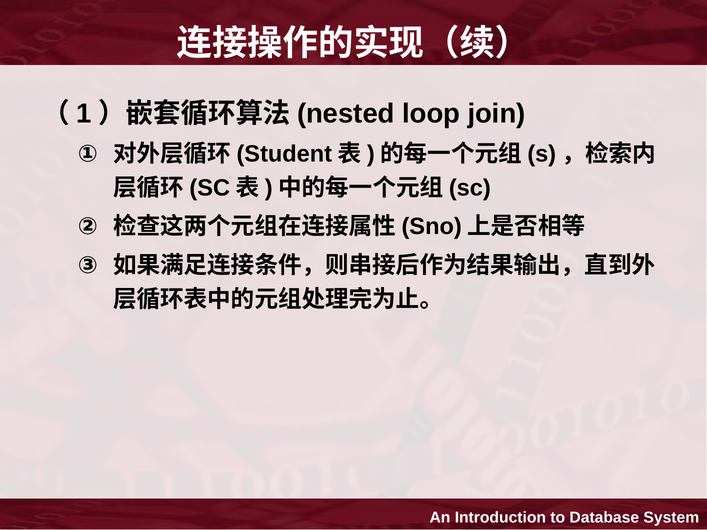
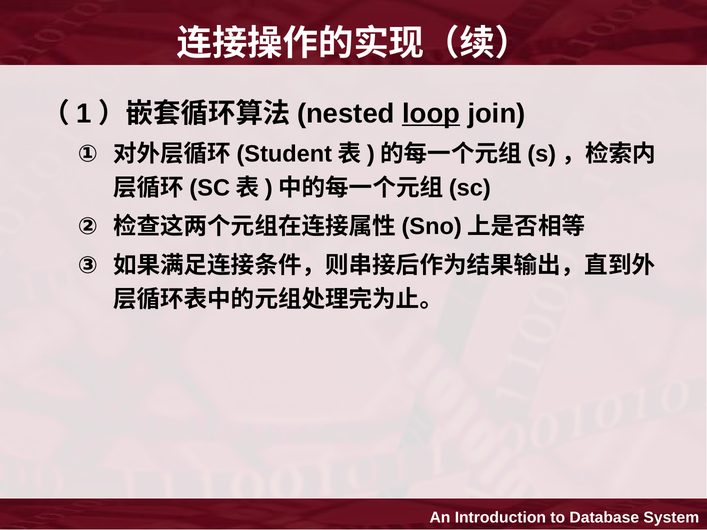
loop underline: none -> present (431, 114)
